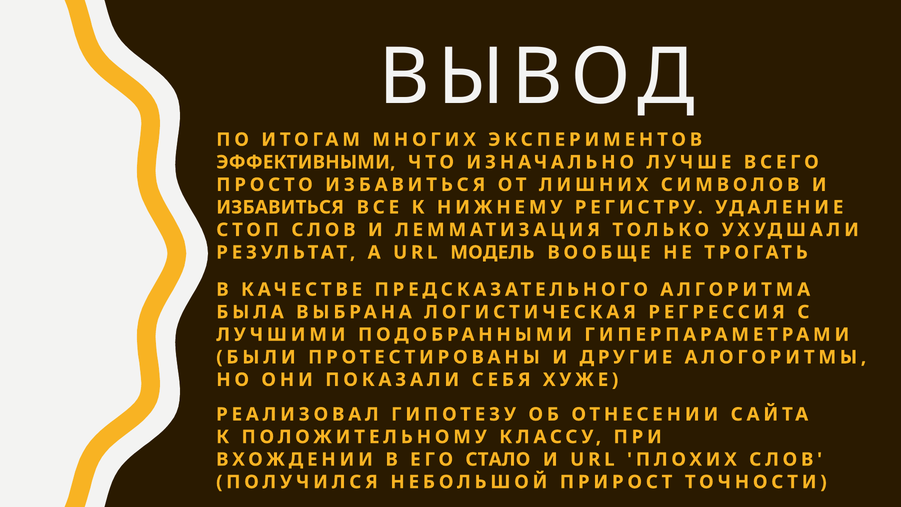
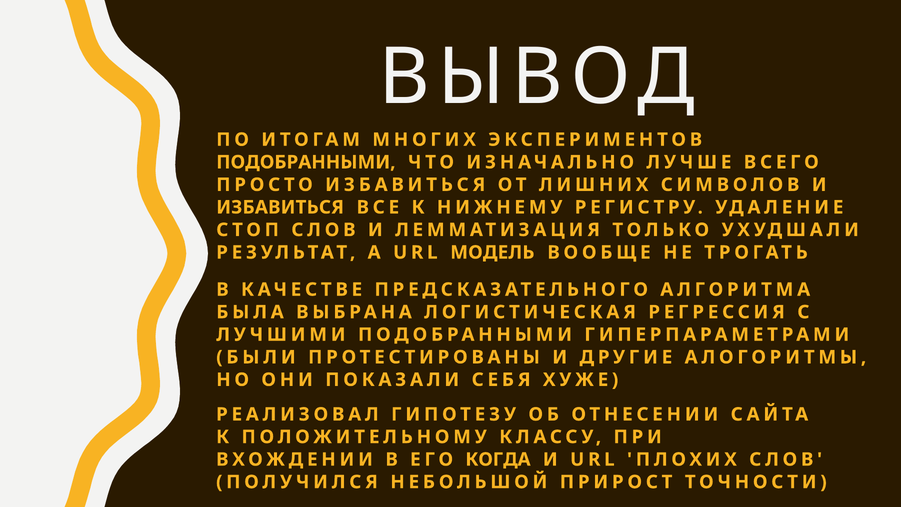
ЭФФЕКТИВНЫМИ: ЭФФЕКТИВНЫМИ -> ПОДОБРАННЫМИ (306, 162)
СТАЛО: СТАЛО -> КОГДА (498, 459)
